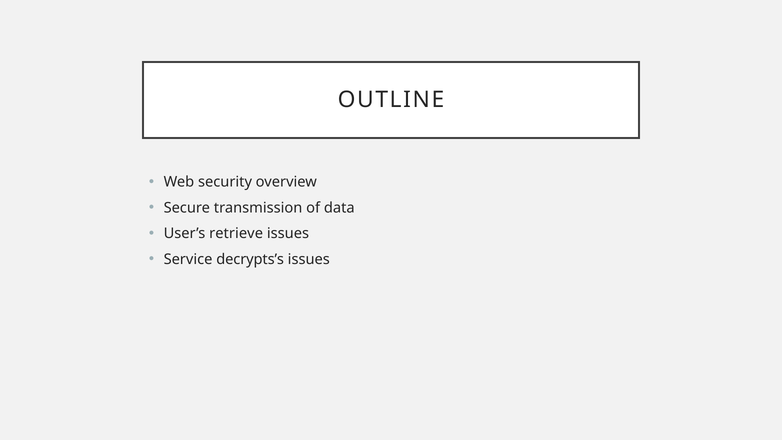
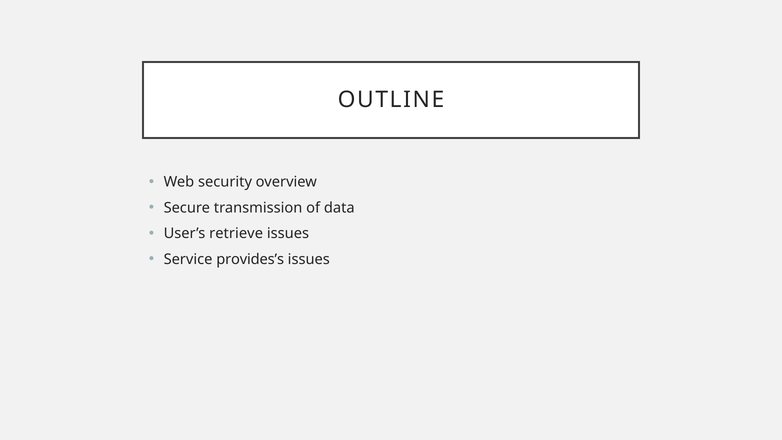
decrypts’s: decrypts’s -> provides’s (250, 259)
